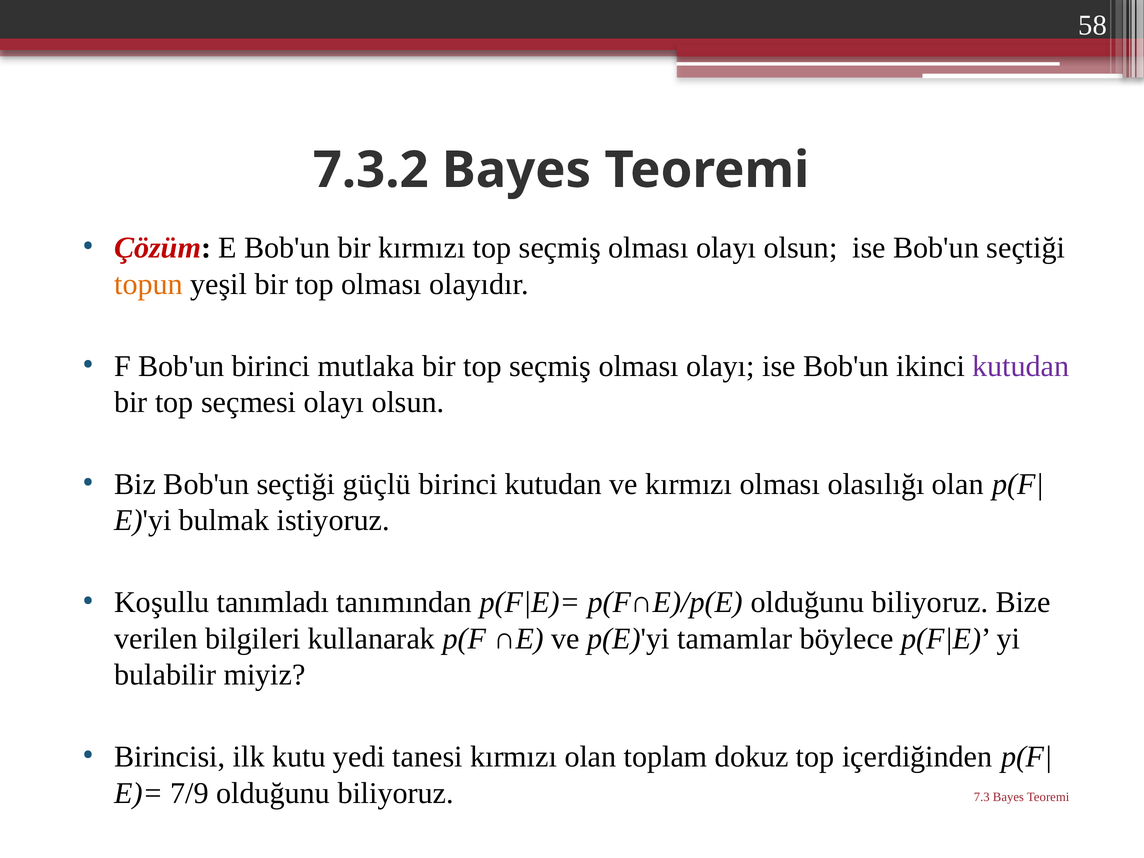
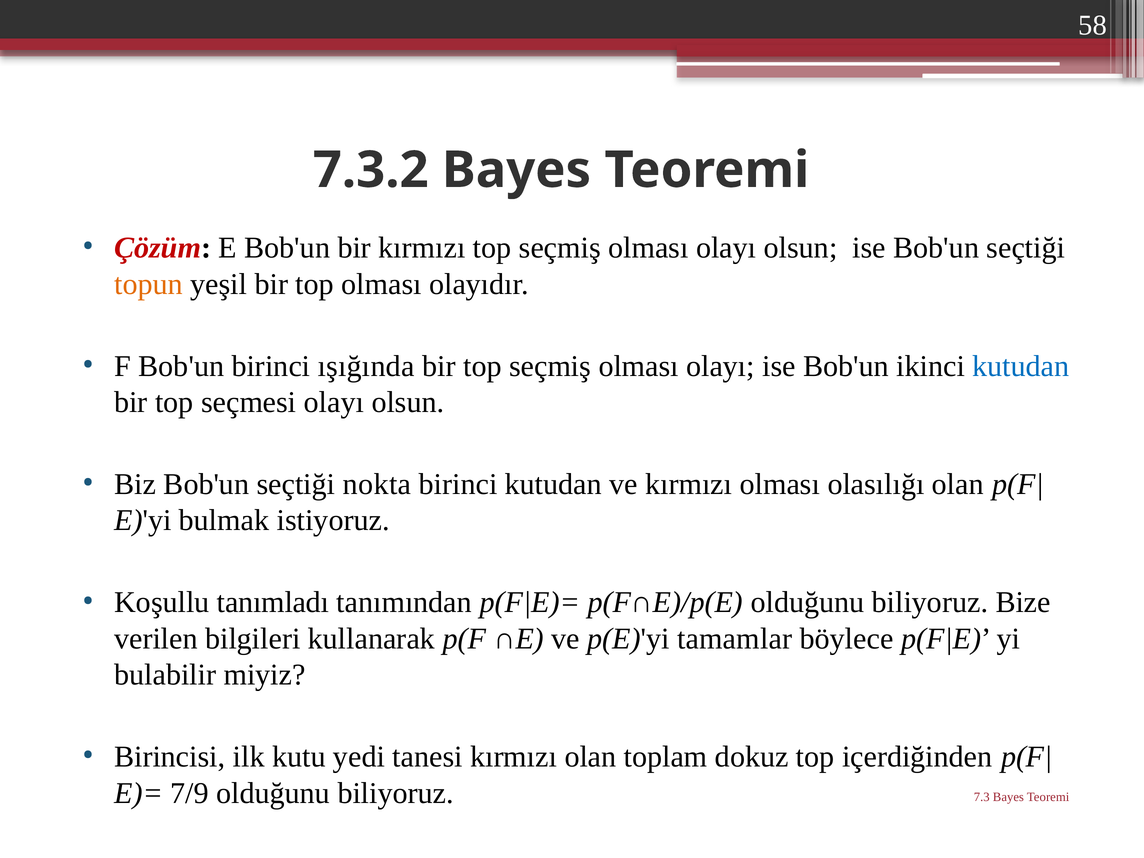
mutlaka: mutlaka -> ışığında (366, 366)
kutudan colour: purple -> blue (1021, 366)
güçlü: güçlü -> nokta (377, 484)
